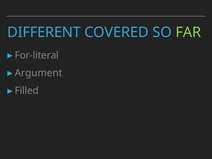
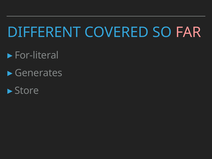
FAR colour: light green -> pink (188, 32)
Argument: Argument -> Generates (39, 73)
Filled: Filled -> Store (27, 91)
